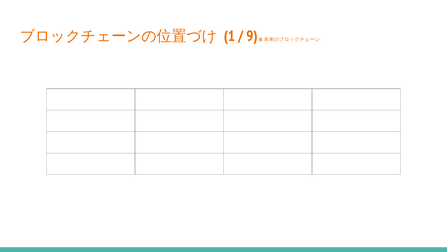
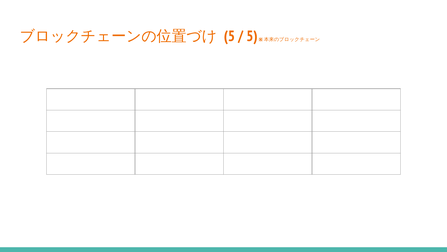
1: 1 -> 5 (229, 36)
9: 9 -> 5 (252, 36)
